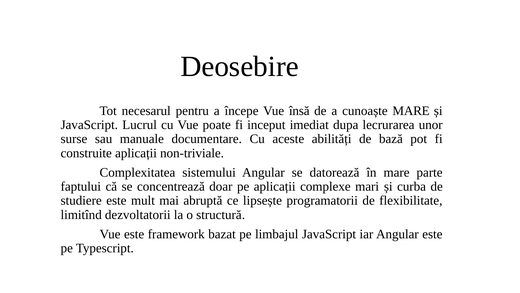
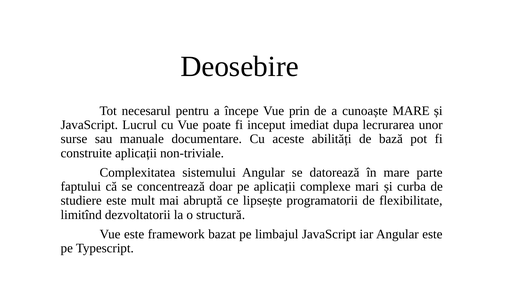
însă: însă -> prin (299, 111)
